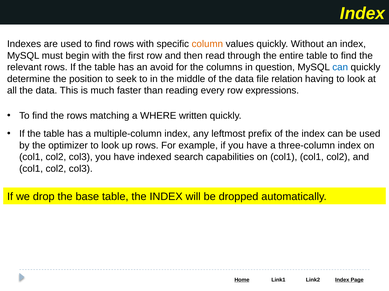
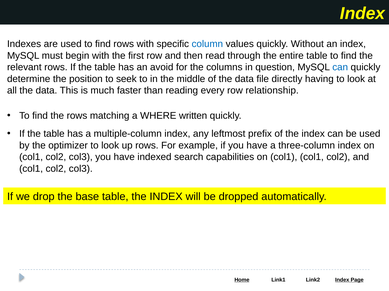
column colour: orange -> blue (207, 44)
relation: relation -> directly (287, 79)
expressions: expressions -> relationship (272, 91)
